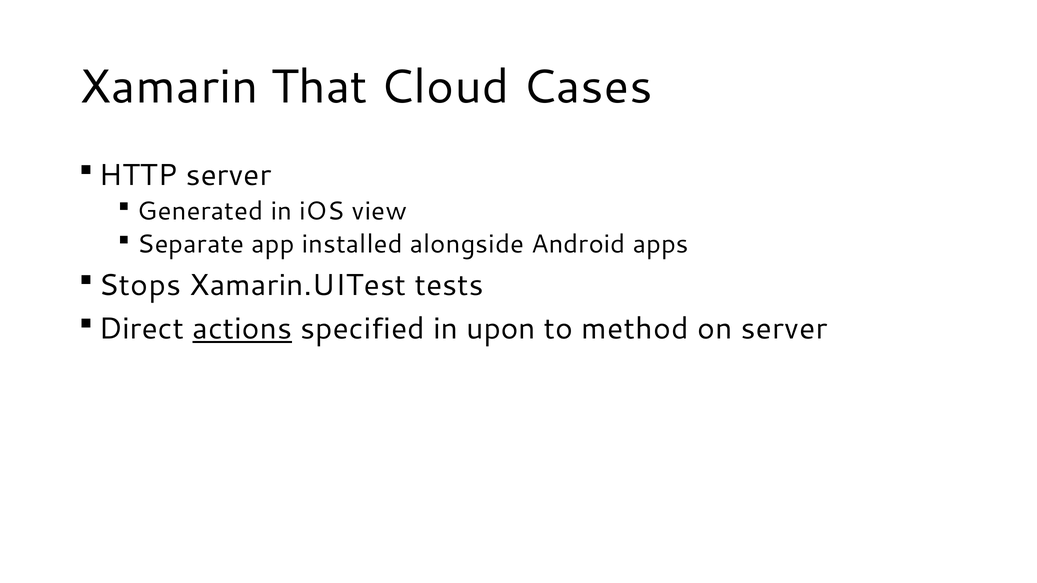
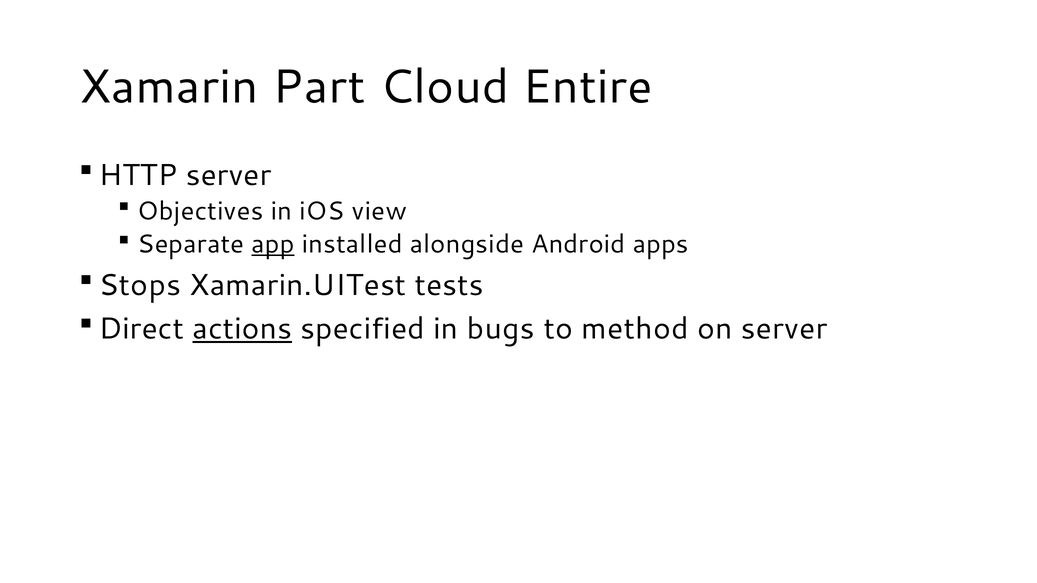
That: That -> Part (319, 87)
Cases: Cases -> Entire (588, 87)
Generated: Generated -> Objectives (200, 211)
app underline: none -> present (273, 244)
upon: upon -> bugs (501, 329)
